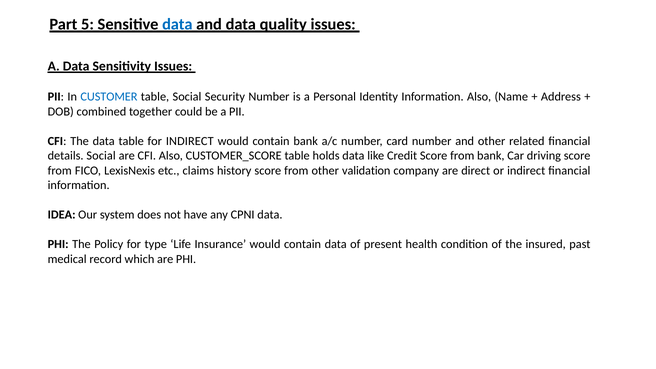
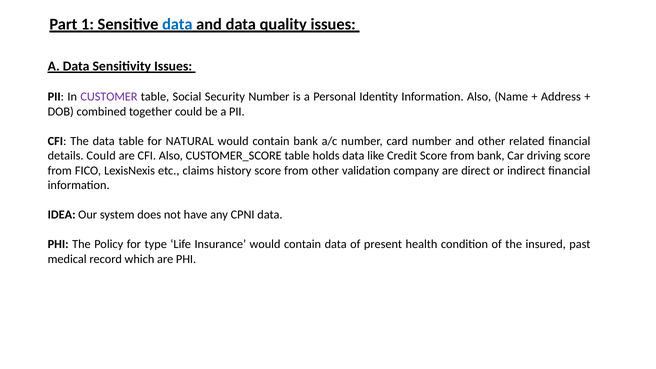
5: 5 -> 1 (88, 24)
CUSTOMER colour: blue -> purple (109, 97)
for INDIRECT: INDIRECT -> NATURAL (190, 141)
details Social: Social -> Could (101, 156)
